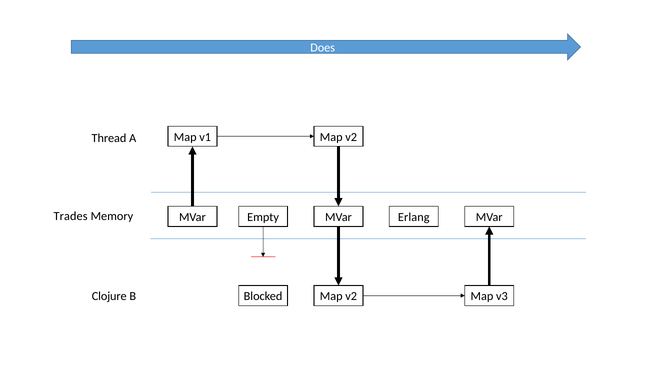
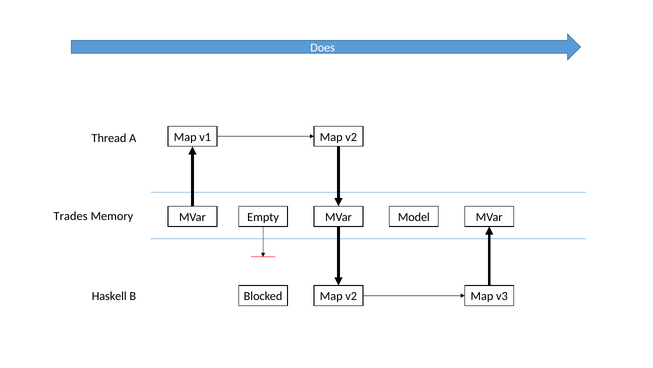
Erlang: Erlang -> Model (414, 217)
Clojure: Clojure -> Haskell (109, 296)
